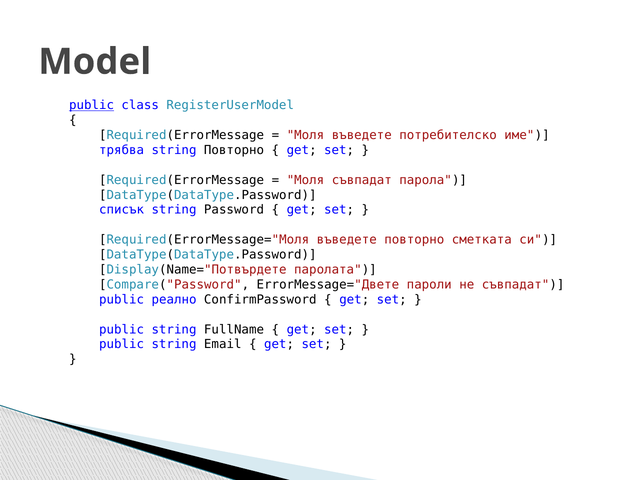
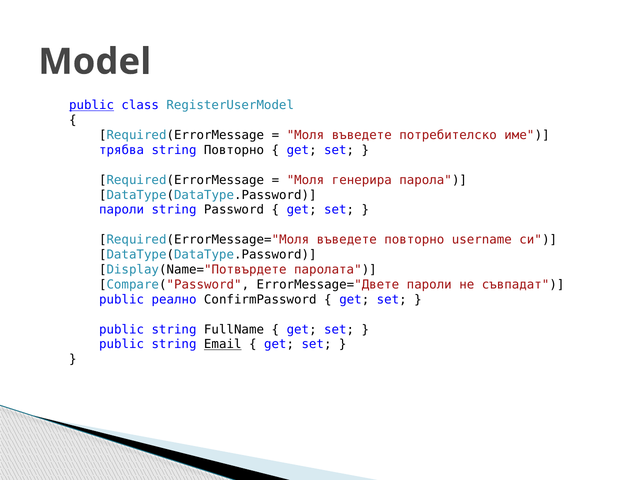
Моля съвпадат: съвпадат -> генерира (362, 180)
списък: списък -> пароли (122, 210)
сметката: сметката -> username (482, 240)
Email underline: none -> present (223, 344)
